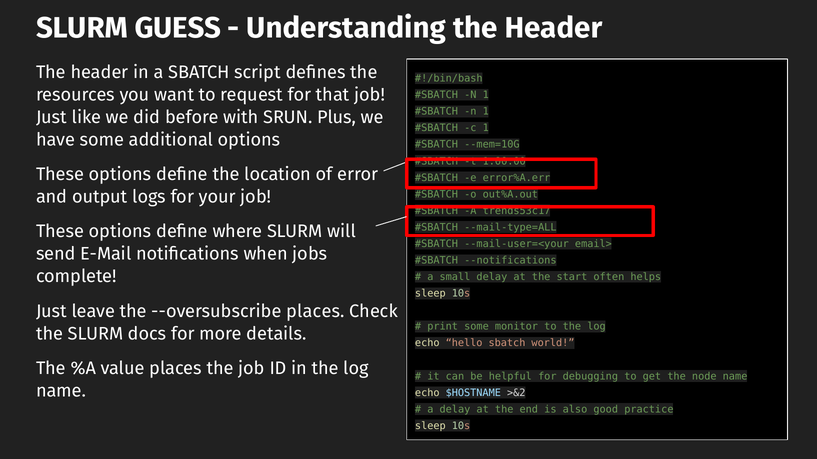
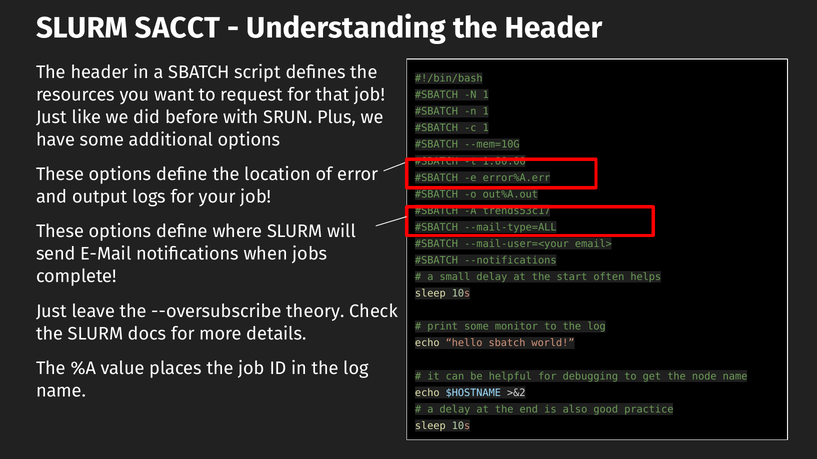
GUESS: GUESS -> SACCT (178, 28)
--oversubscribe places: places -> theory (315, 312)
